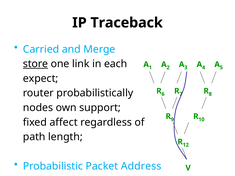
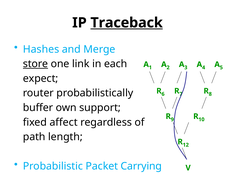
Traceback underline: none -> present (127, 23)
Carried: Carried -> Hashes (41, 49)
nodes: nodes -> buffer (38, 108)
Address: Address -> Carrying (141, 166)
